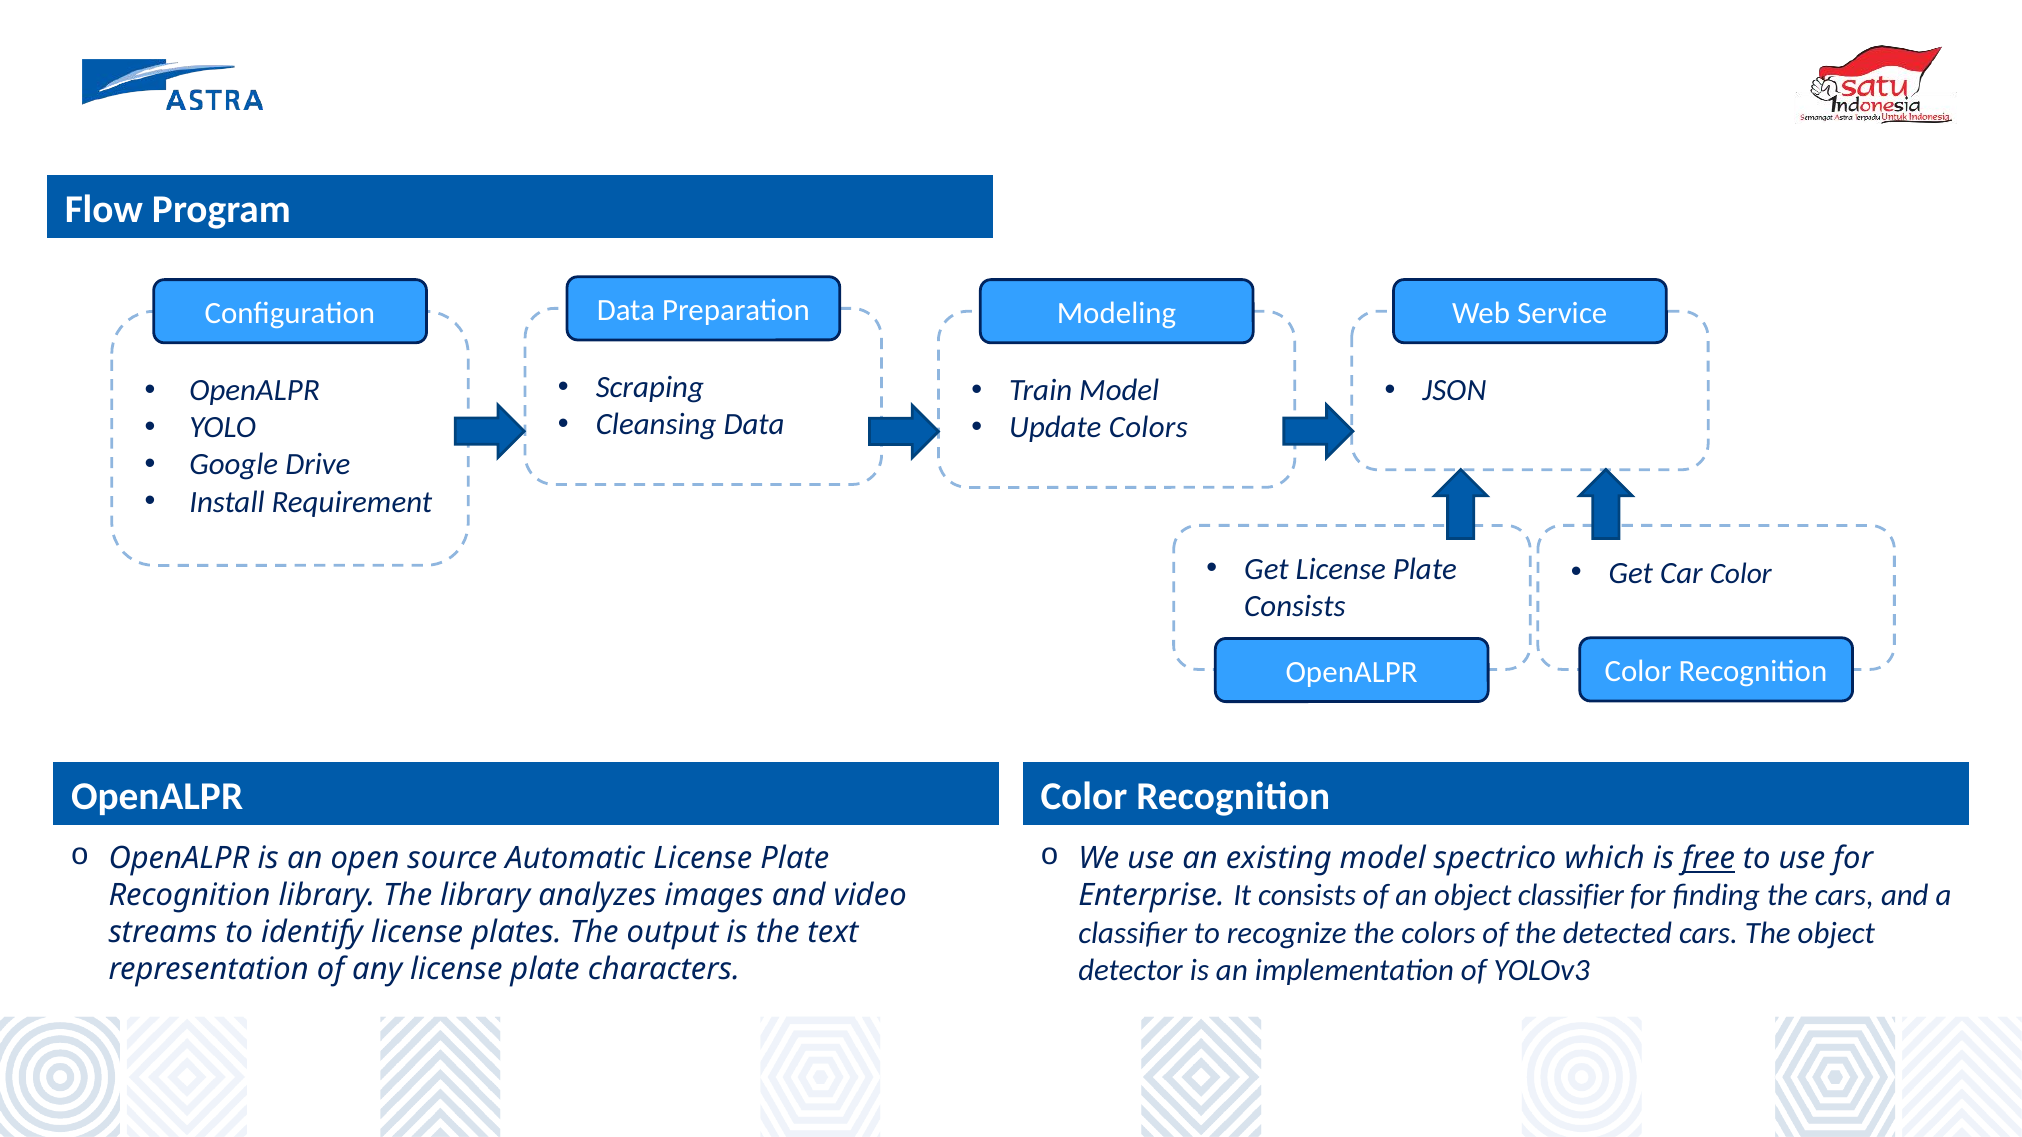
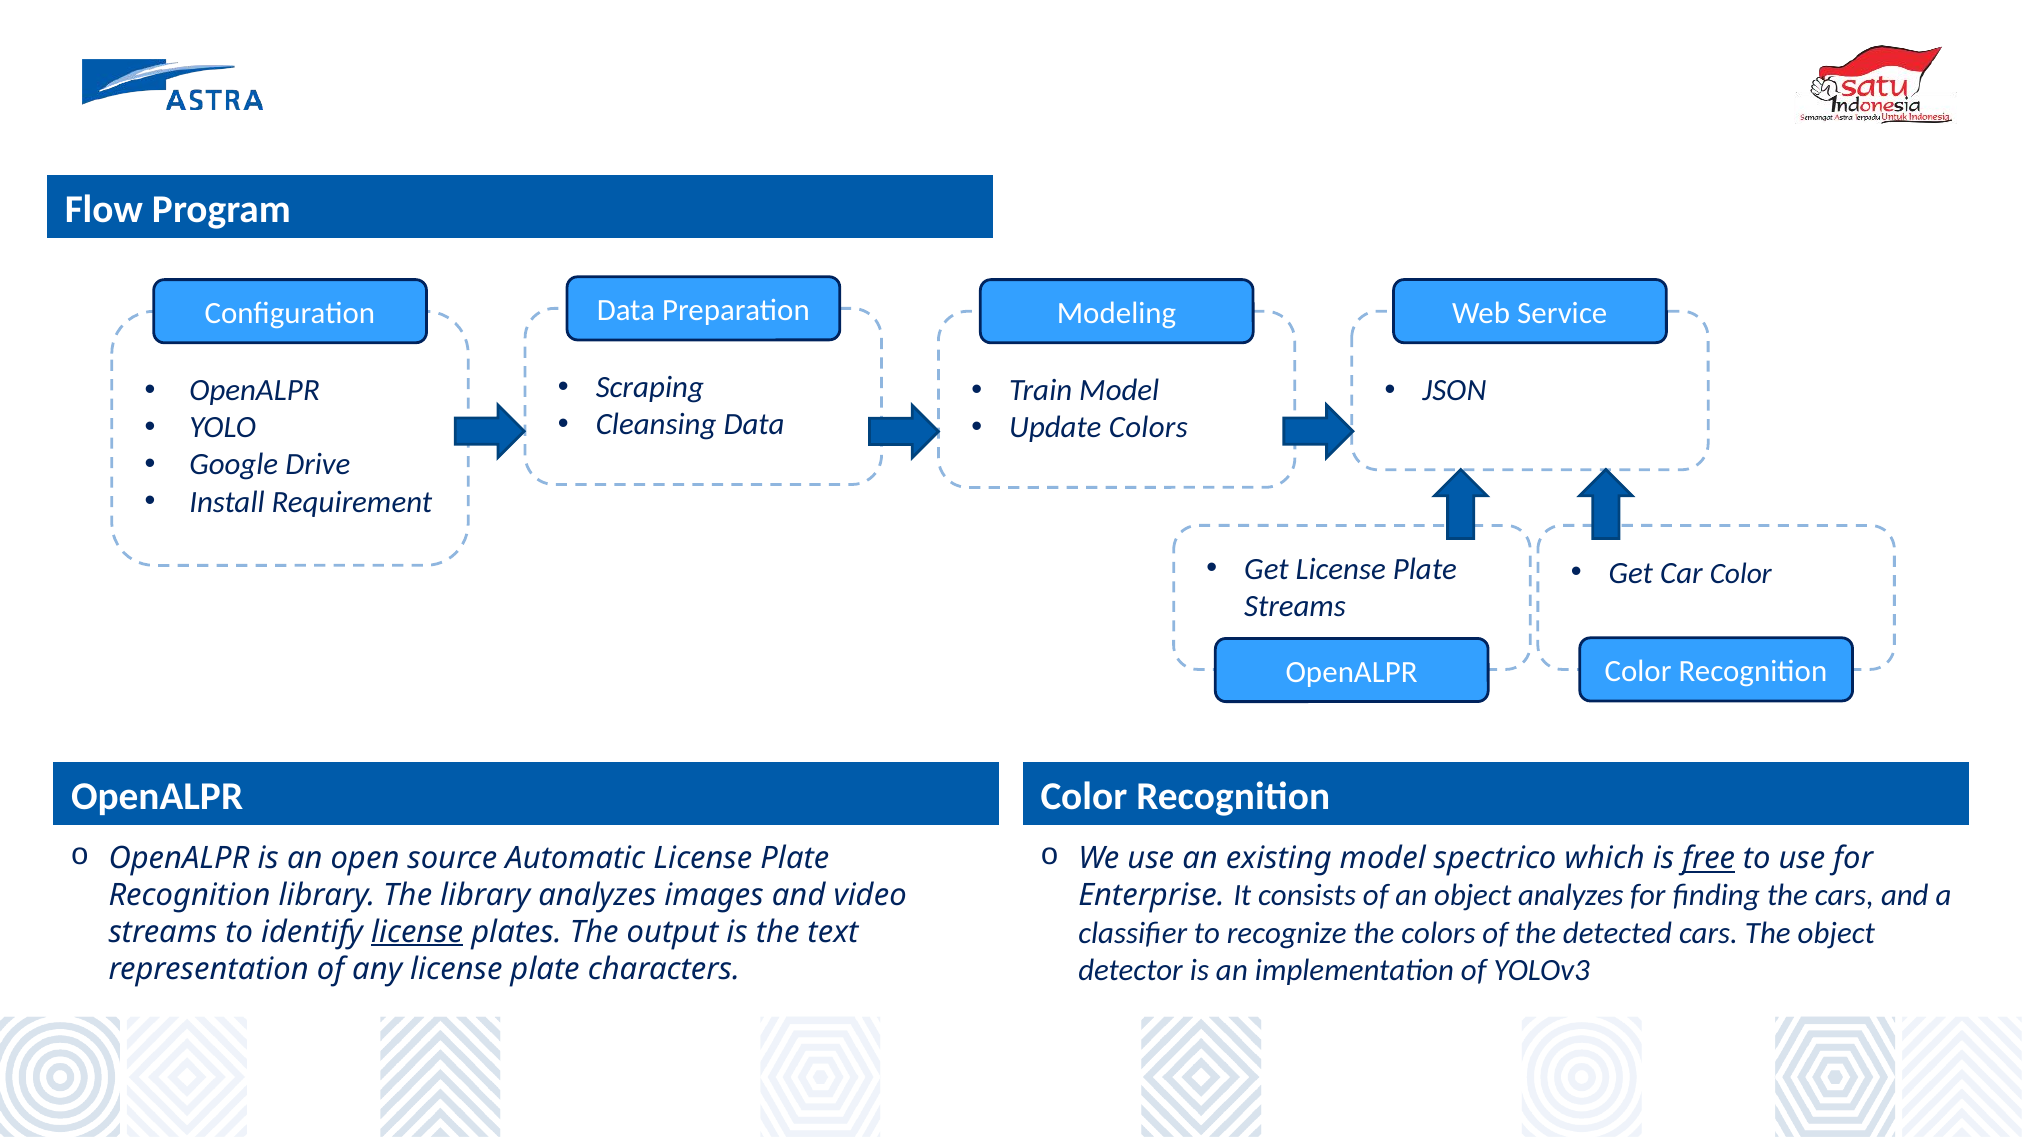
Consists: Consists -> Streams (1295, 607)
object classifier: classifier -> analyzes (1571, 896)
license underline: none -> present (417, 932)
